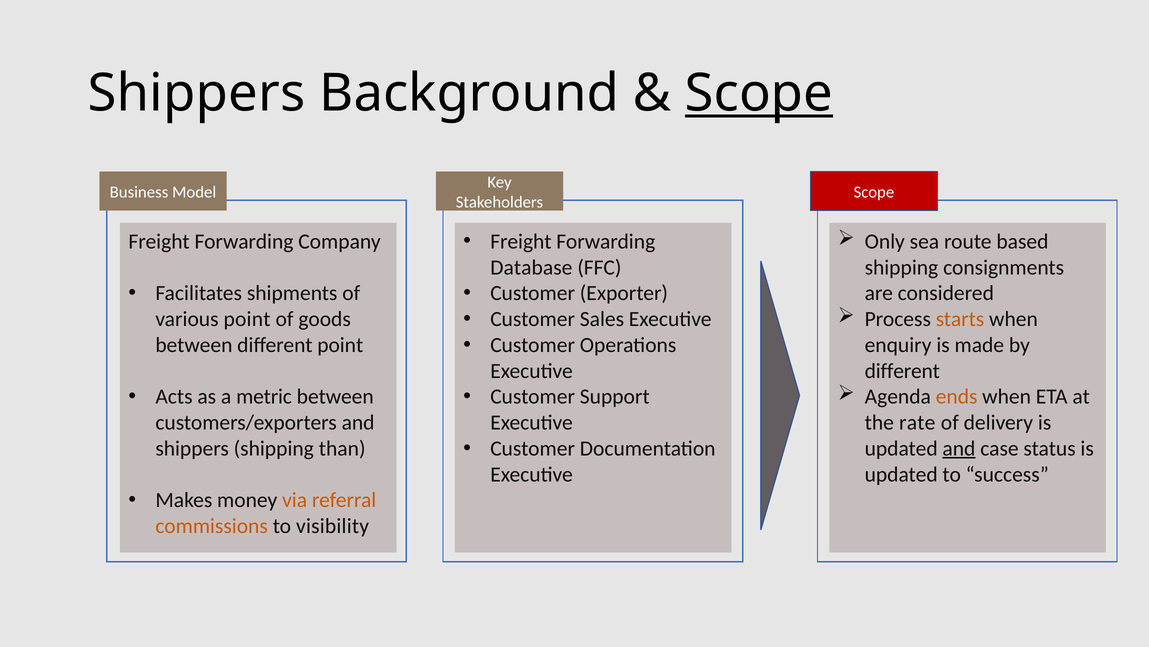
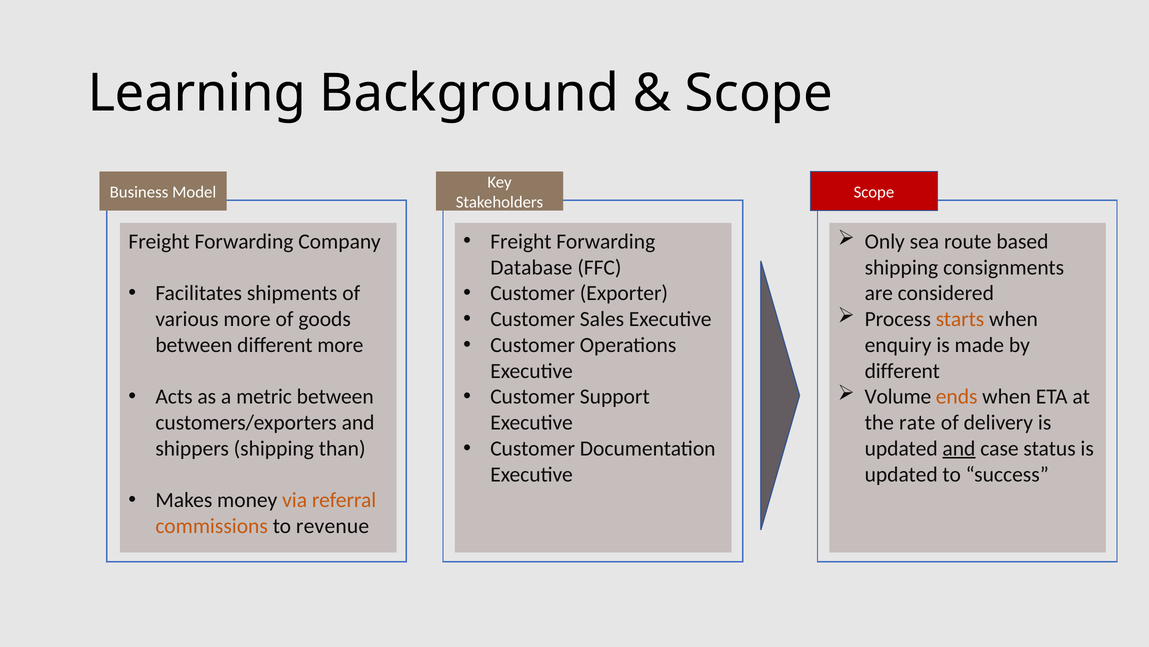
Shippers: Shippers -> Learning (197, 93)
Scope underline: present -> none (759, 93)
various point: point -> more (247, 319)
different point: point -> more (340, 345)
Agenda: Agenda -> Volume (898, 396)
visibility: visibility -> revenue (333, 526)
